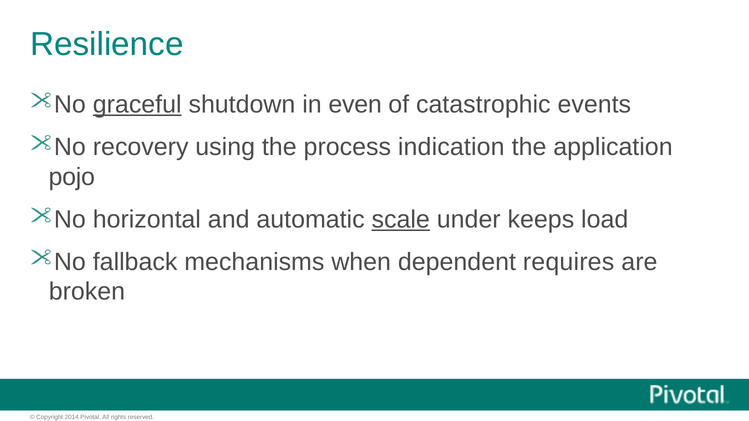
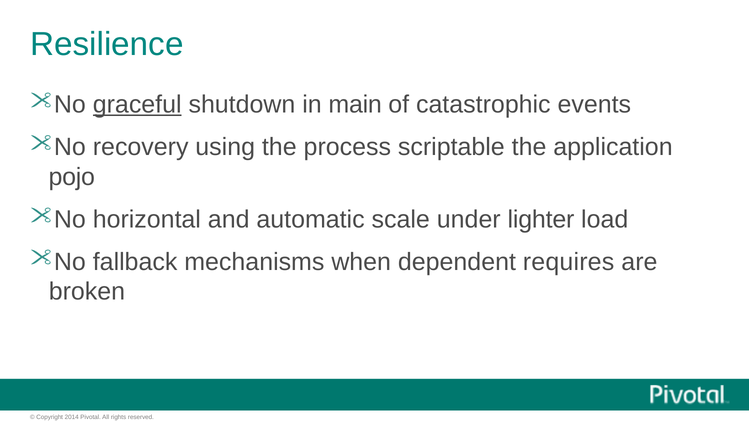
even: even -> main (355, 105)
indication: indication -> scriptable (451, 147)
scale underline: present -> none (401, 220)
keeps: keeps -> lighter (541, 220)
